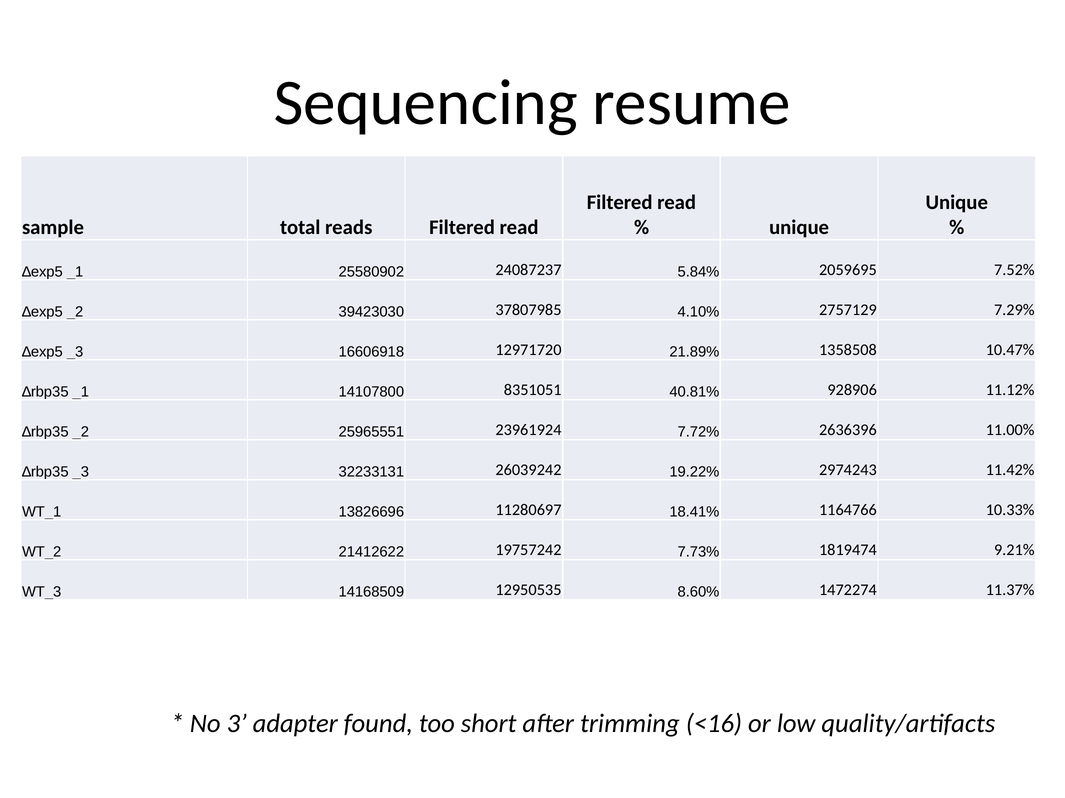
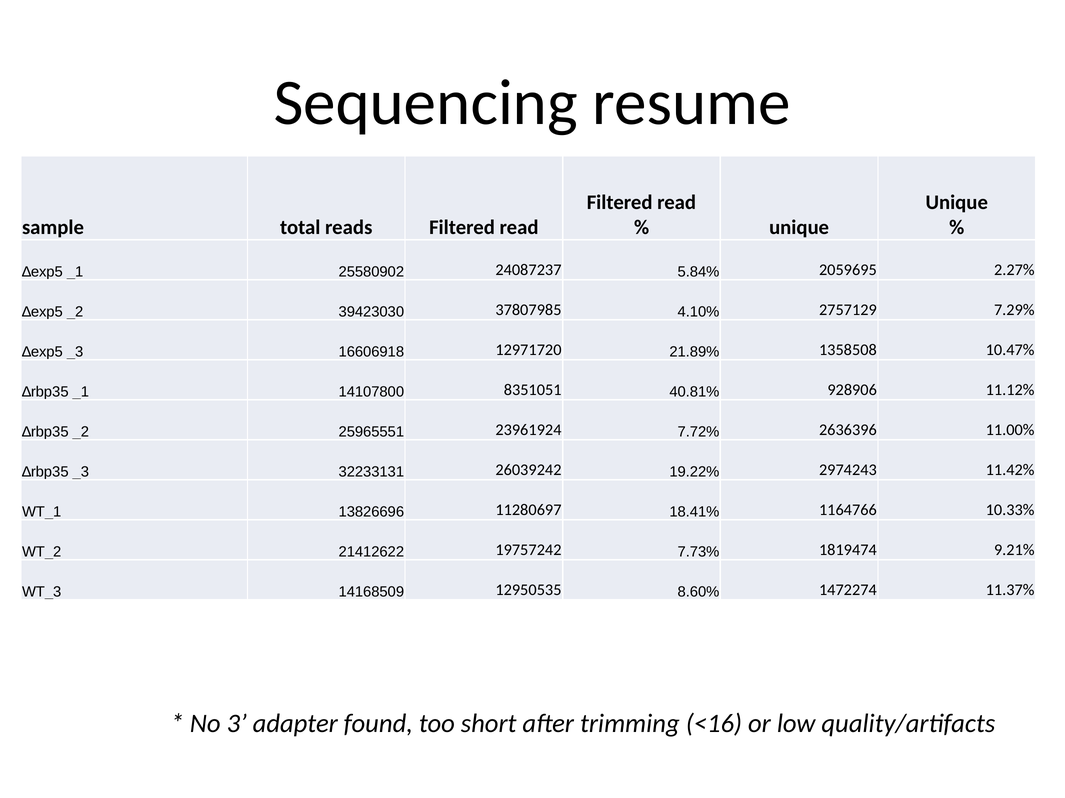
7.52%: 7.52% -> 2.27% (1014, 270)
